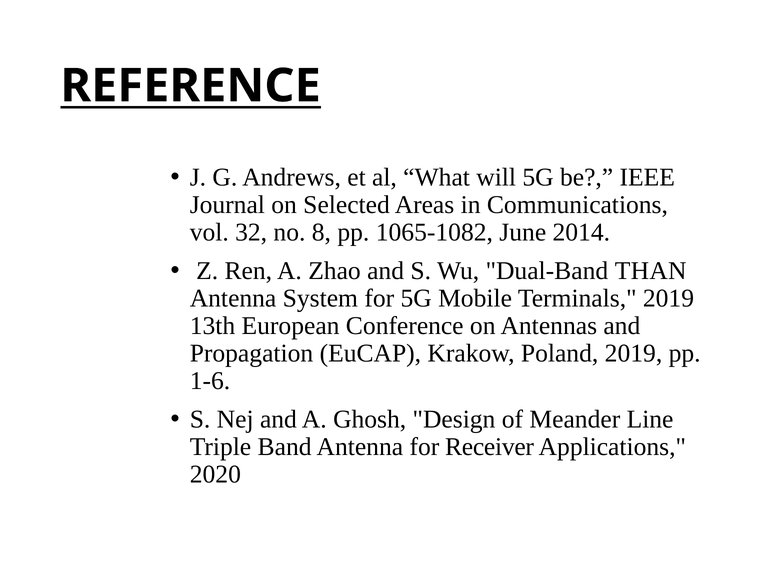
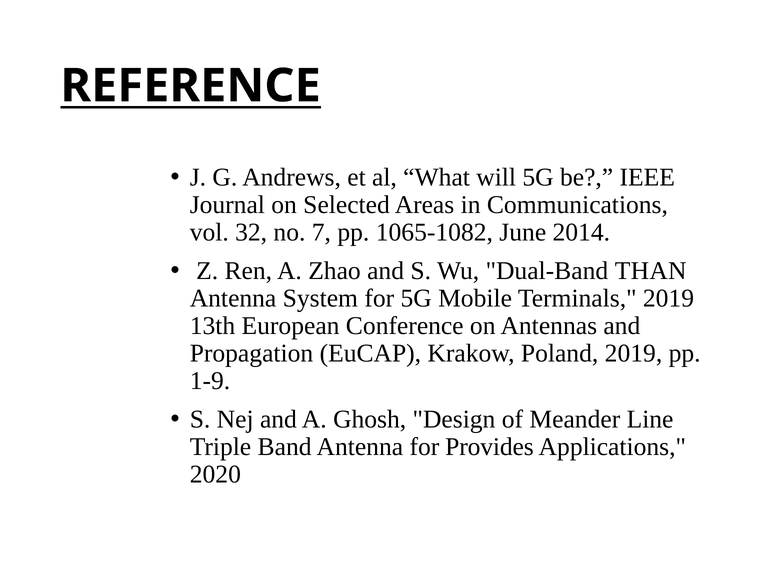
8: 8 -> 7 (321, 233)
1-6: 1-6 -> 1-9 (210, 381)
Receiver: Receiver -> Provides (489, 447)
